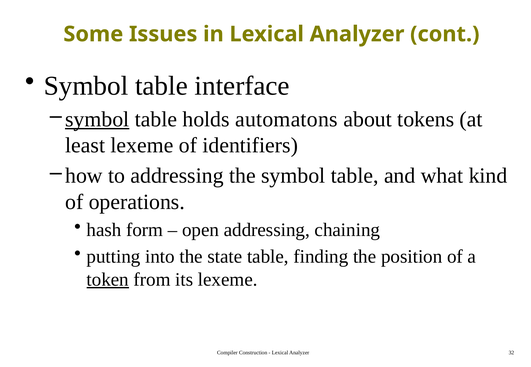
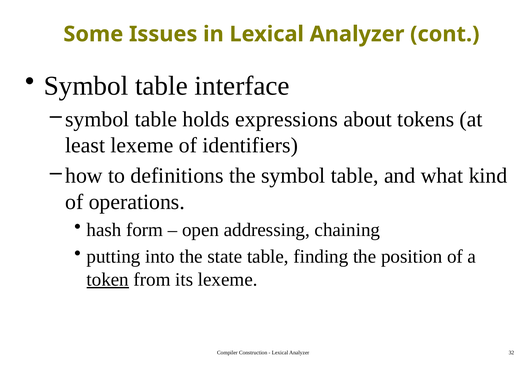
symbol underline: present -> none (97, 119)
automatons: automatons -> expressions (287, 119)
to addressing: addressing -> definitions (177, 176)
